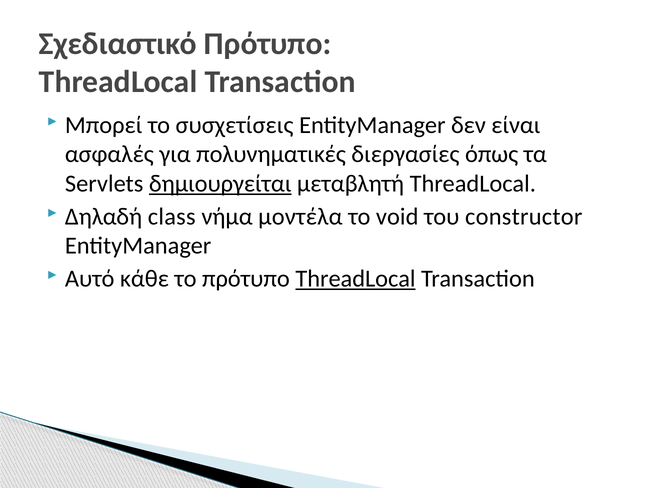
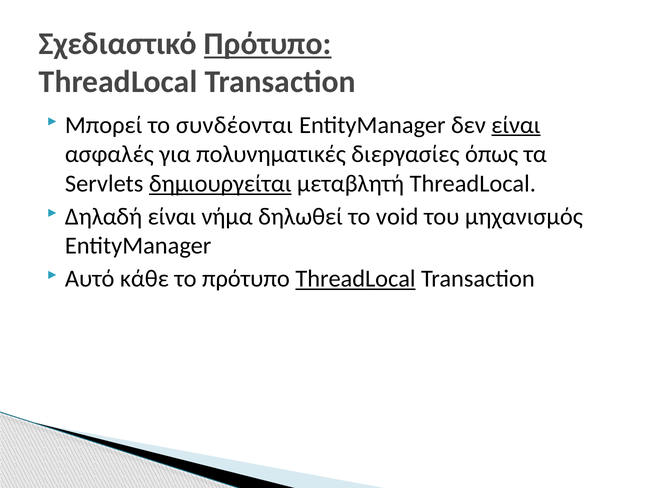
Πρότυπο underline: none -> present (268, 44)
συσχετίσεις: συσχετίσεις -> συνδέονται (234, 125)
είναι underline: none -> present (516, 125)
Δηλαδή class: class -> είναι (172, 217)
μοντέλα: μοντέλα -> δηλωθεί (300, 217)
constructor: constructor -> μηχανισμός (524, 217)
